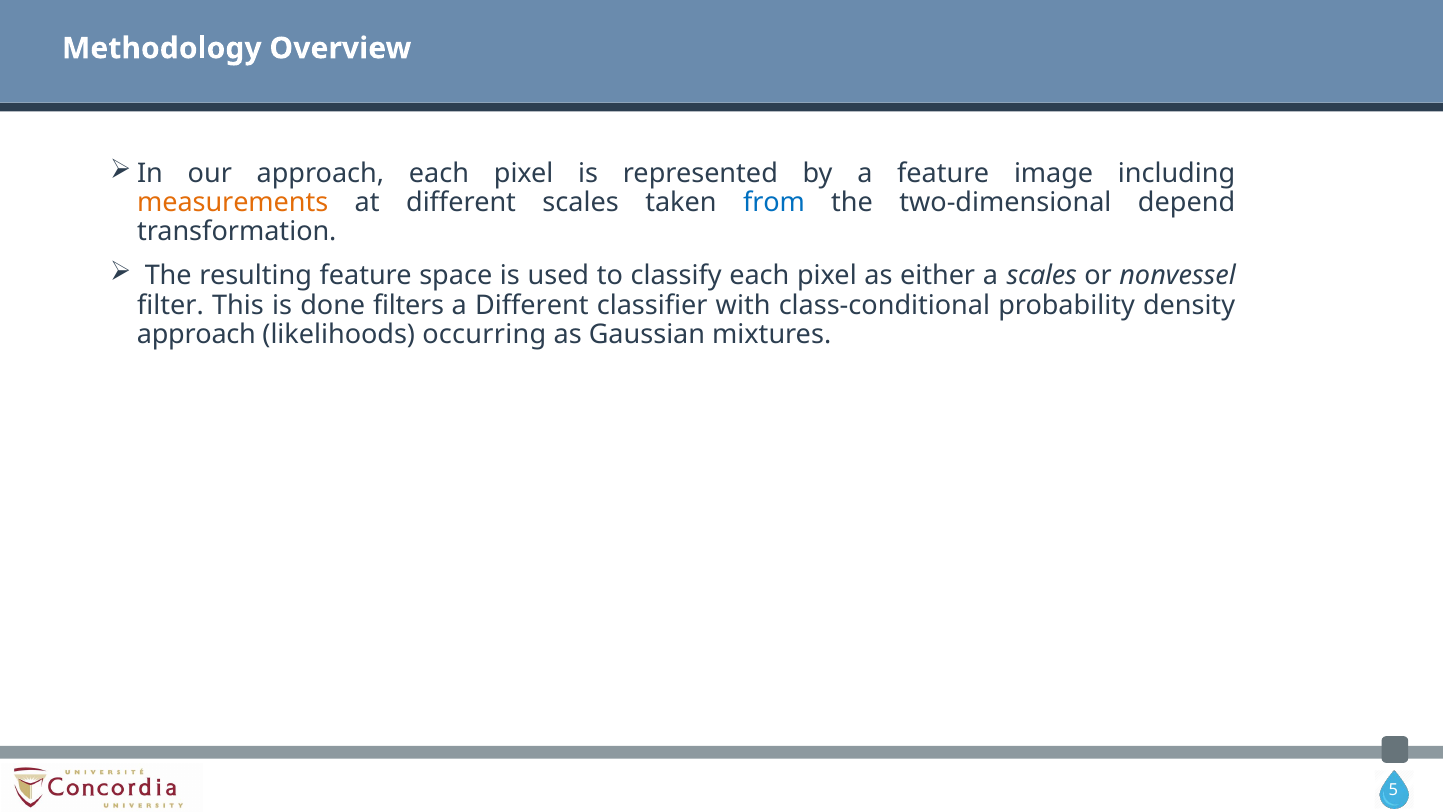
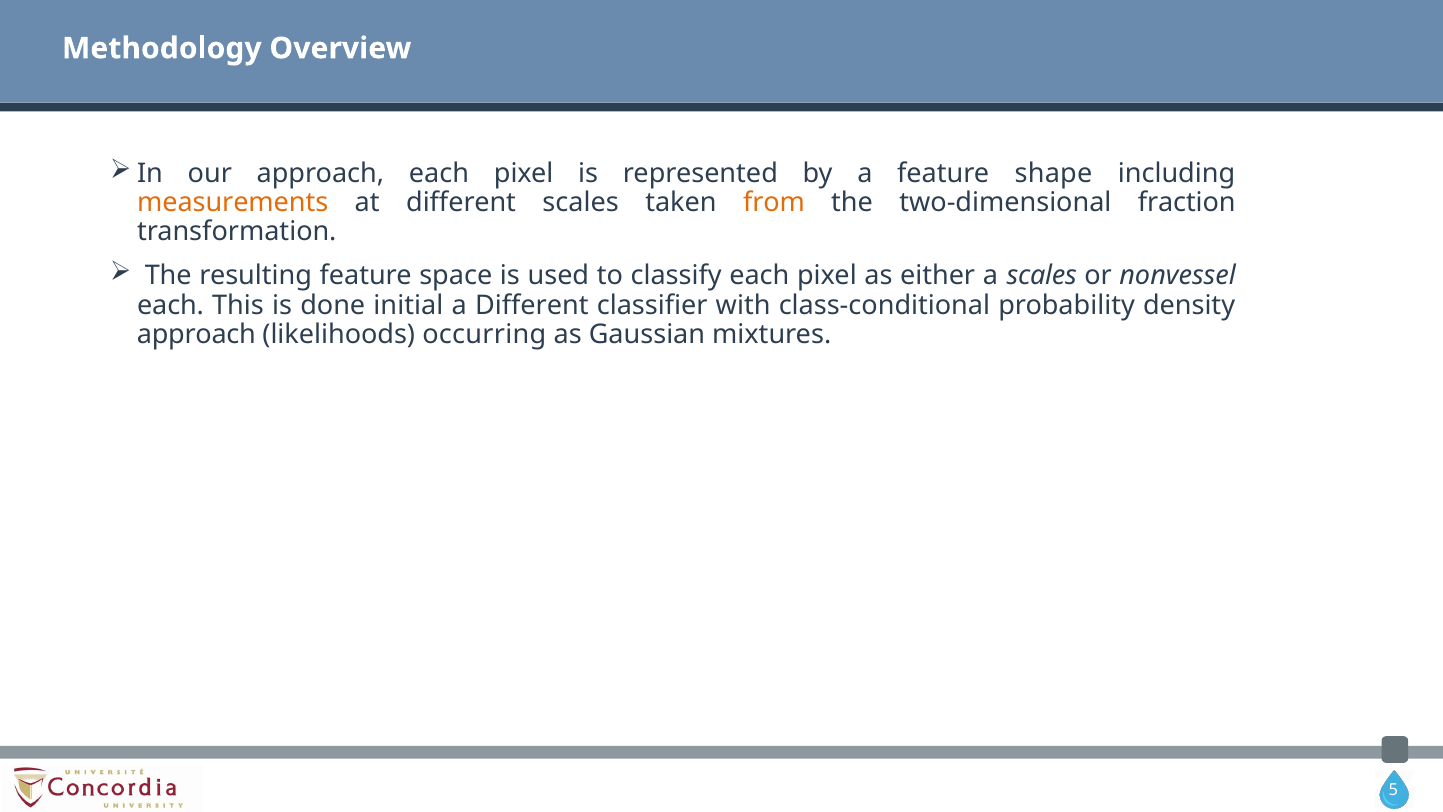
image: image -> shape (1053, 173)
from colour: blue -> orange (774, 202)
depend: depend -> fraction (1187, 202)
filter: filter -> each (171, 305)
filters: filters -> initial (408, 305)
